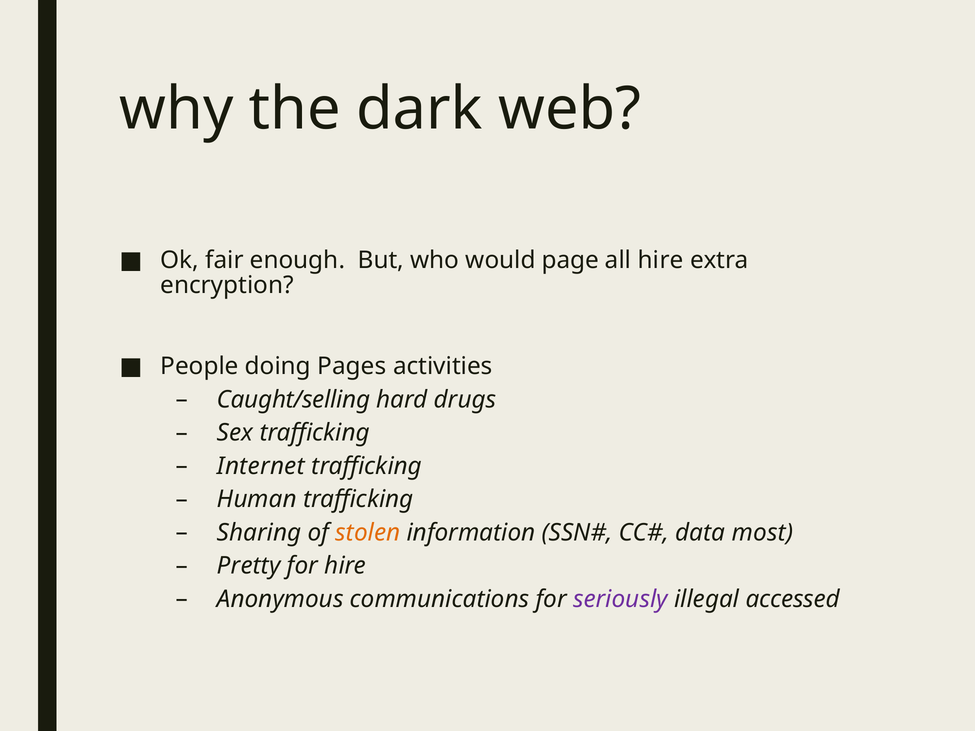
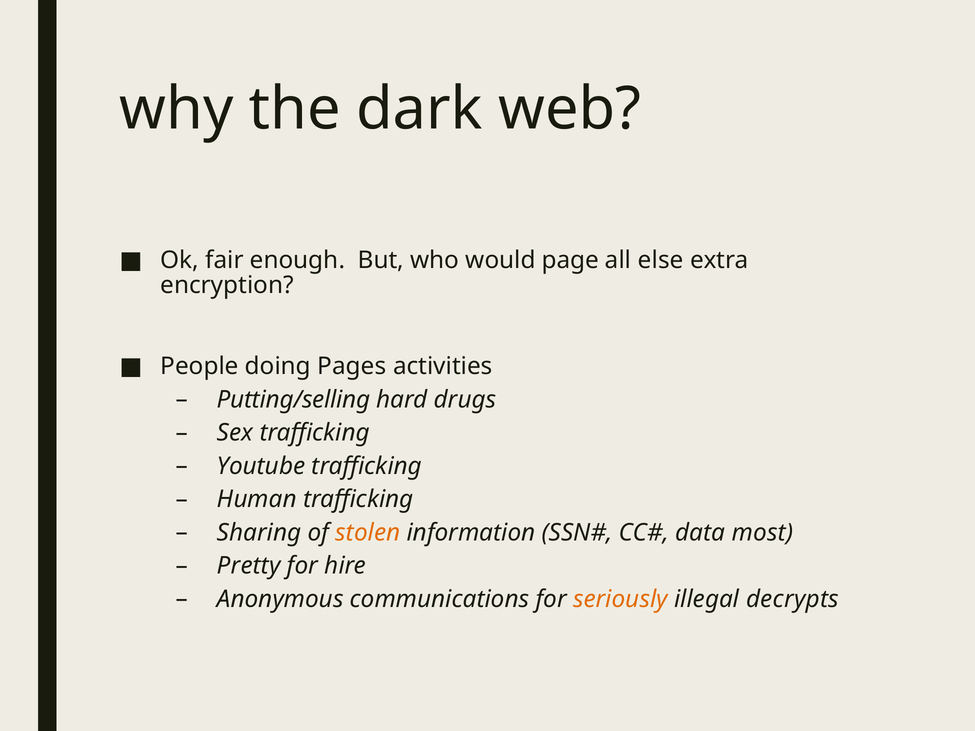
all hire: hire -> else (661, 260)
Caught/selling: Caught/selling -> Putting/selling (294, 400)
Internet: Internet -> Youtube (261, 466)
seriously colour: purple -> orange (620, 599)
accessed: accessed -> decrypts (793, 599)
